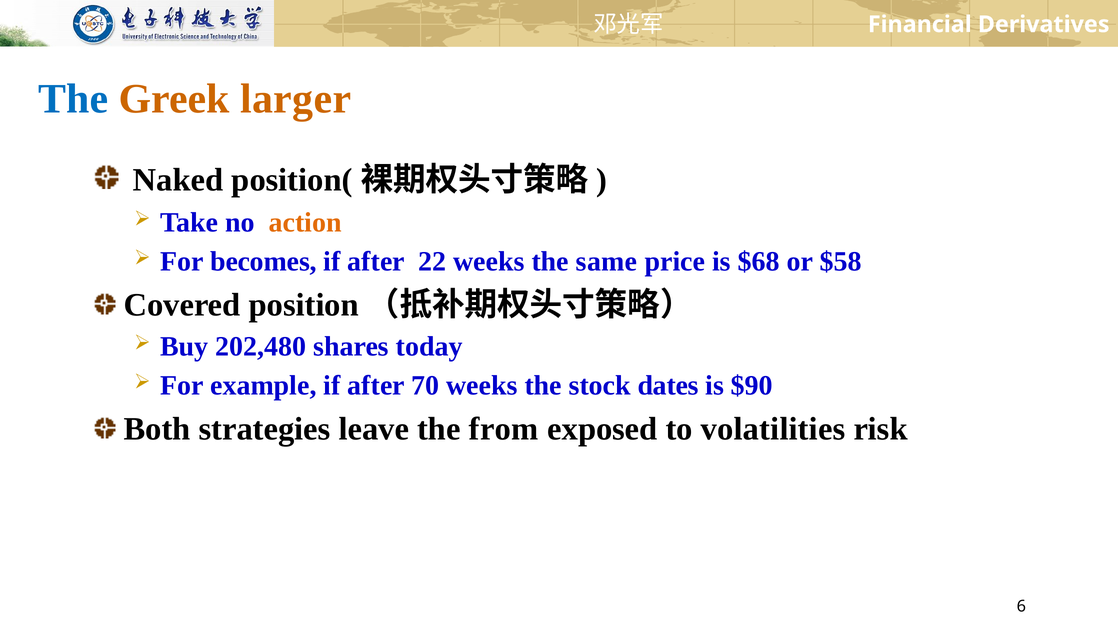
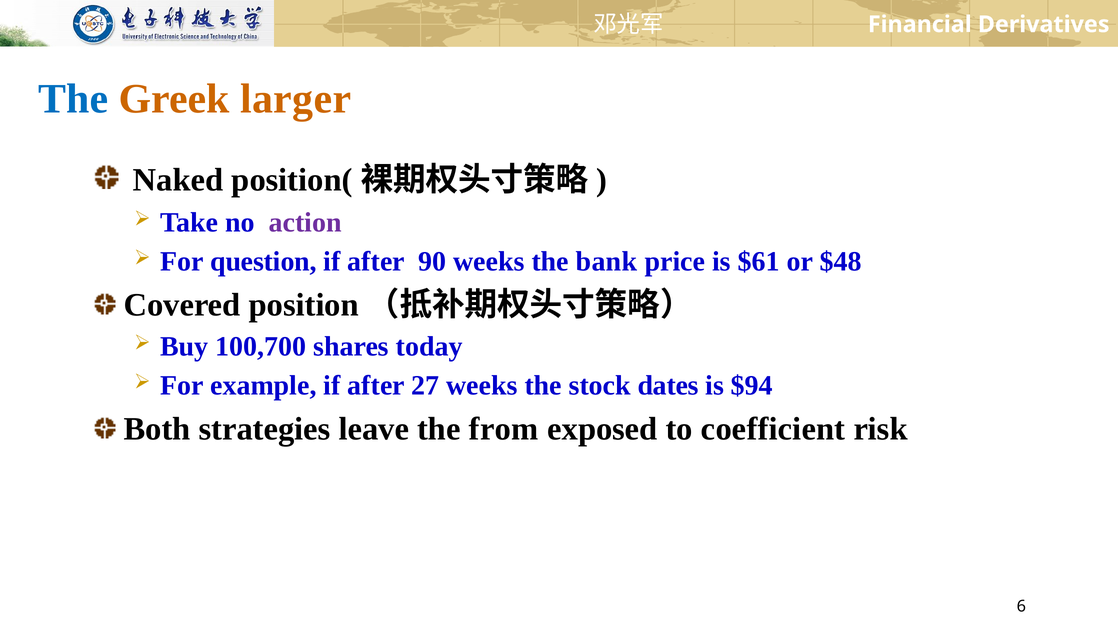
action colour: orange -> purple (305, 223)
becomes: becomes -> question (263, 262)
22: 22 -> 90 (432, 262)
same: same -> bank (607, 262)
$68: $68 -> $61 (759, 262)
$58: $58 -> $48 (841, 262)
202,480: 202,480 -> 100,700 (261, 347)
70: 70 -> 27 (425, 386)
$90: $90 -> $94 (752, 386)
volatilities: volatilities -> coefficient (773, 429)
